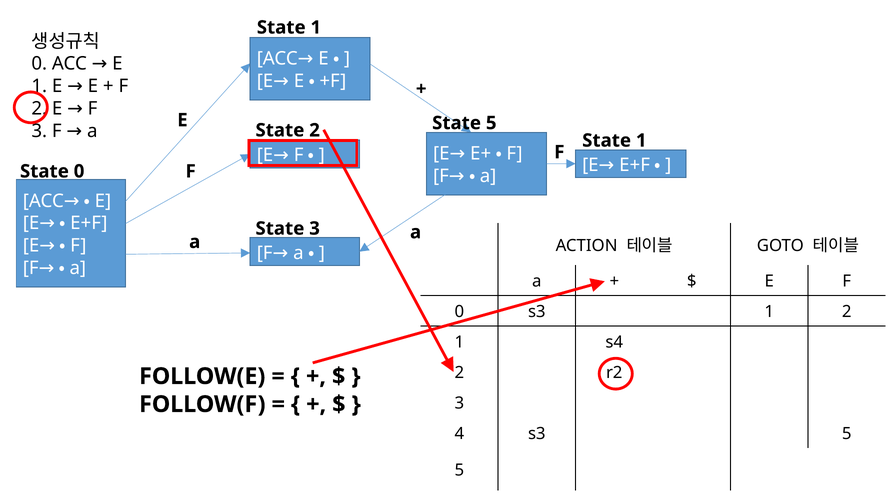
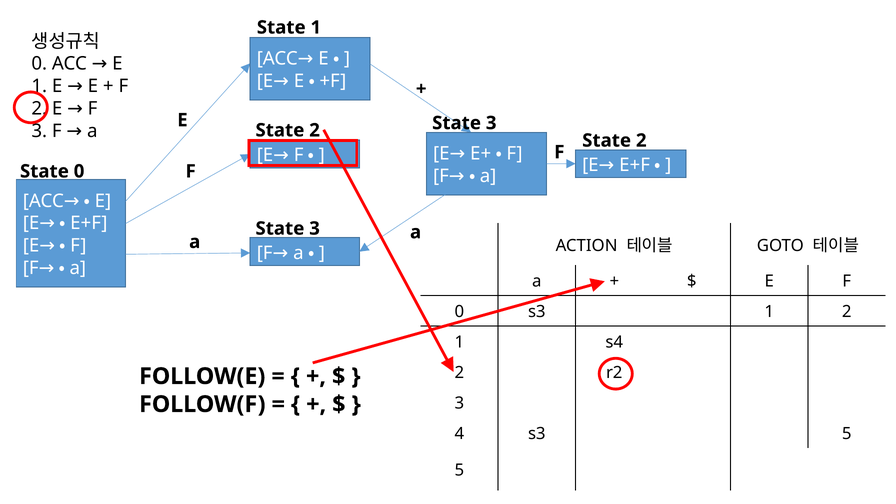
5: 5 -> 3 (491, 123)
1: 1 -> 2 (641, 141)
